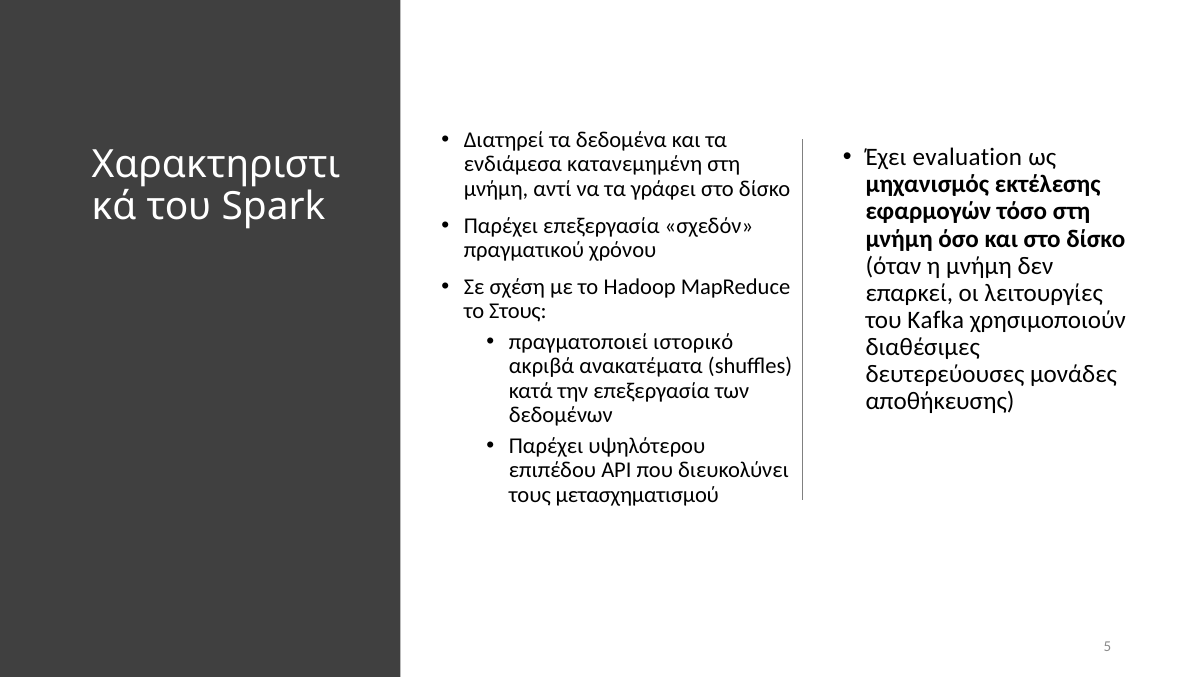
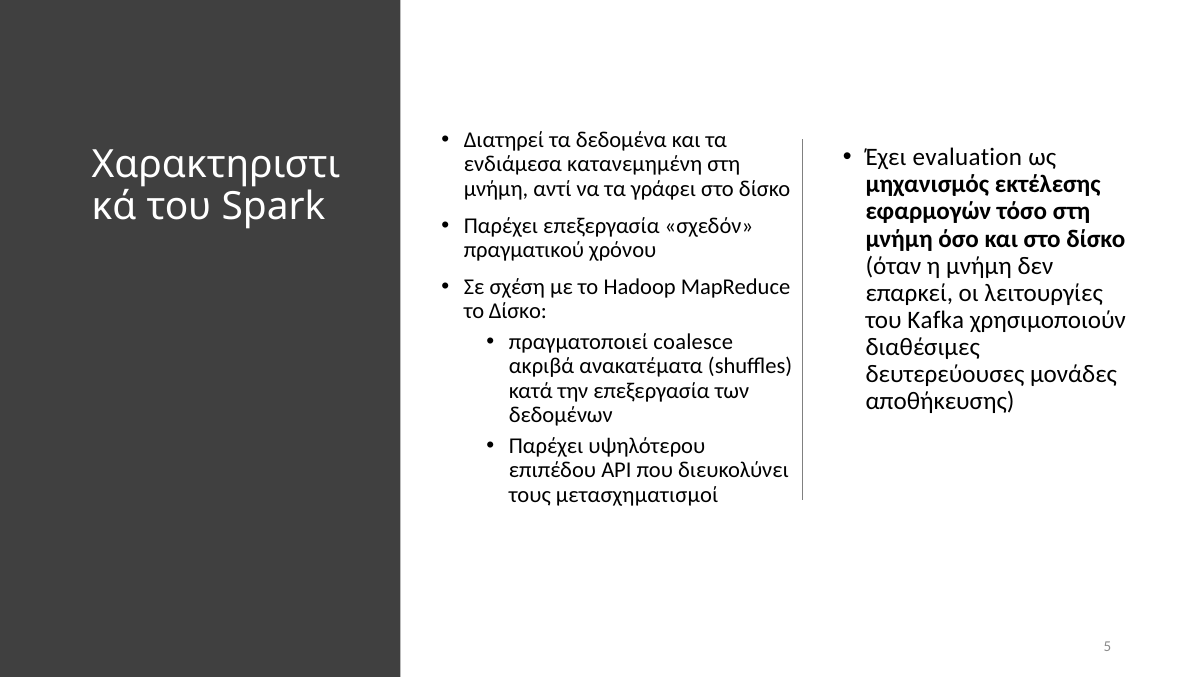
το Στους: Στους -> Δίσκο (518, 311)
ιστορικό: ιστορικό -> coalesce (693, 342)
μετασχηματισμού: μετασχηματισμού -> μετασχηματισμοί (637, 494)
